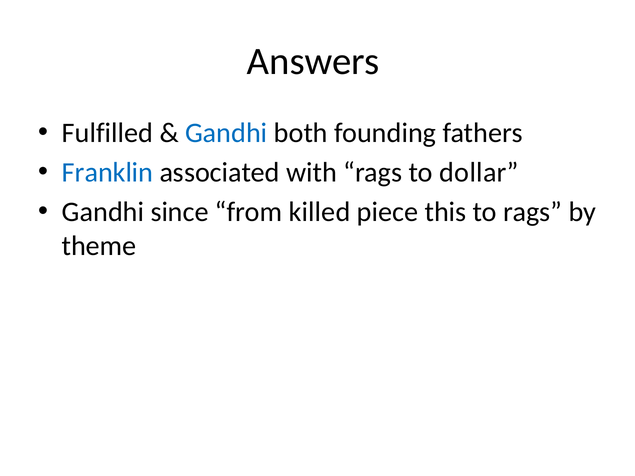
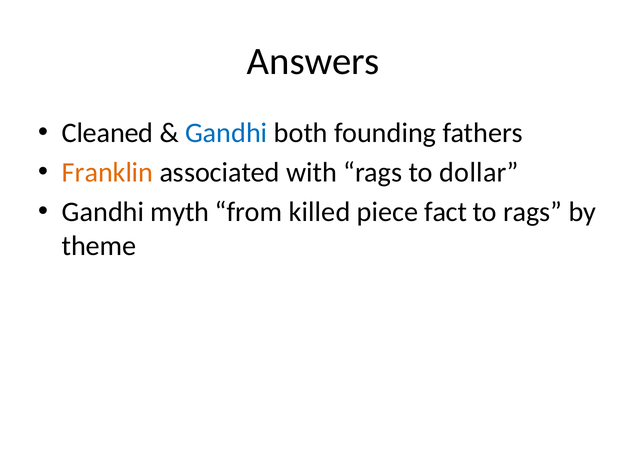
Fulfilled: Fulfilled -> Cleaned (108, 133)
Franklin colour: blue -> orange (108, 173)
since: since -> myth (180, 212)
this: this -> fact (446, 212)
